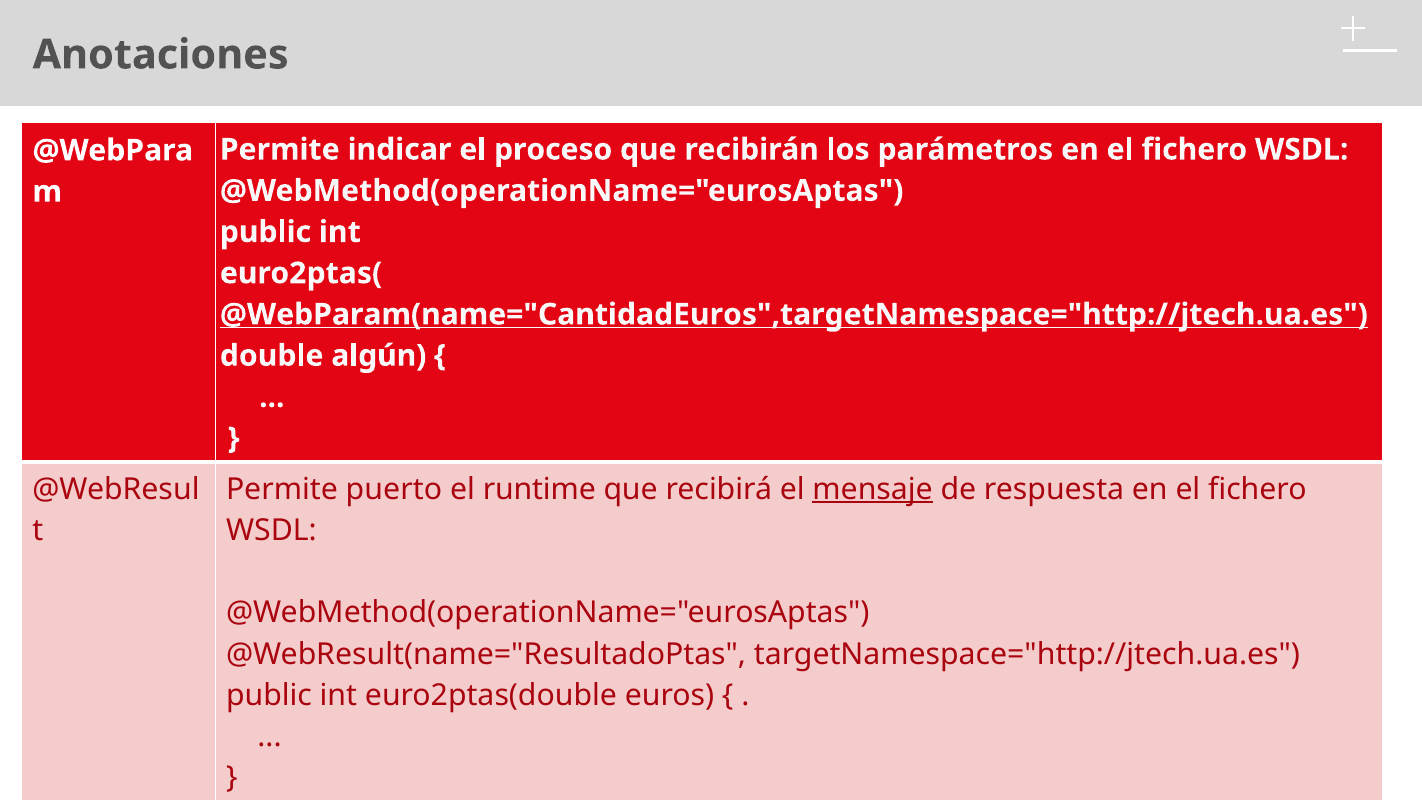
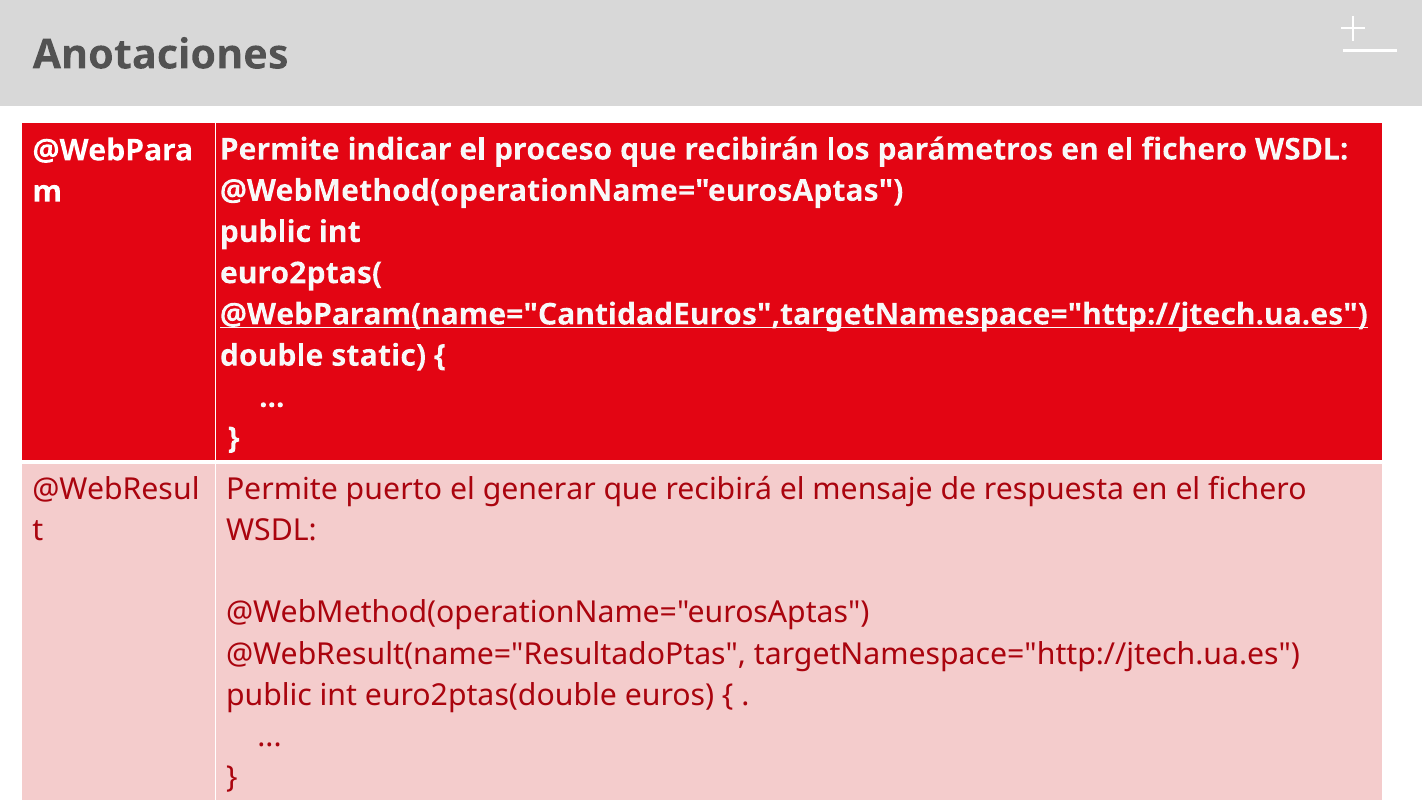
algún: algún -> static (379, 356)
runtime: runtime -> generar (539, 489)
mensaje underline: present -> none (873, 489)
